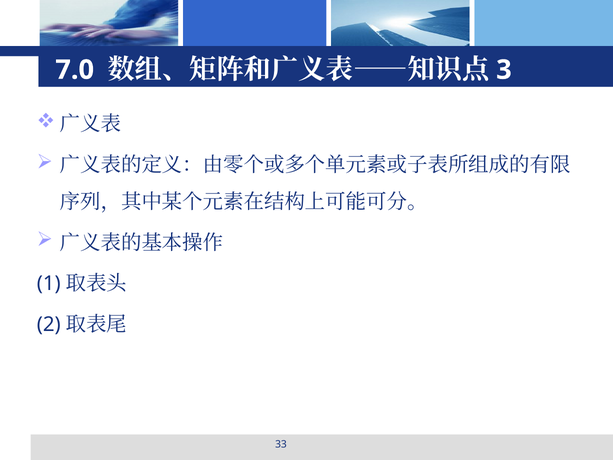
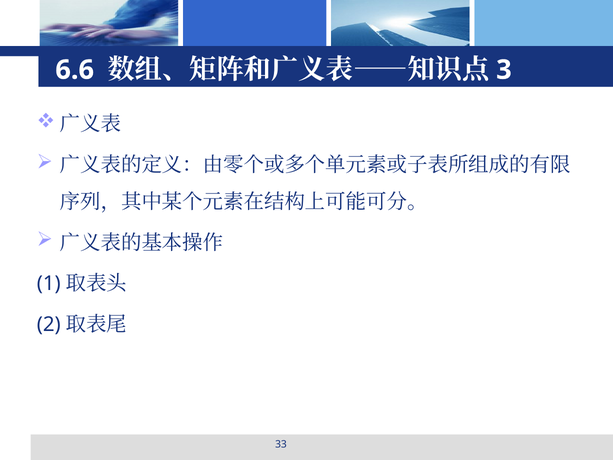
7.0: 7.0 -> 6.6 (75, 70)
